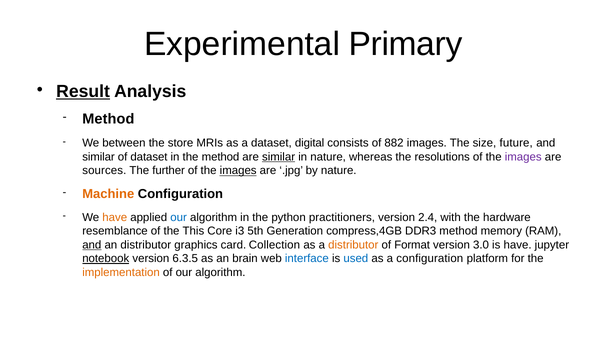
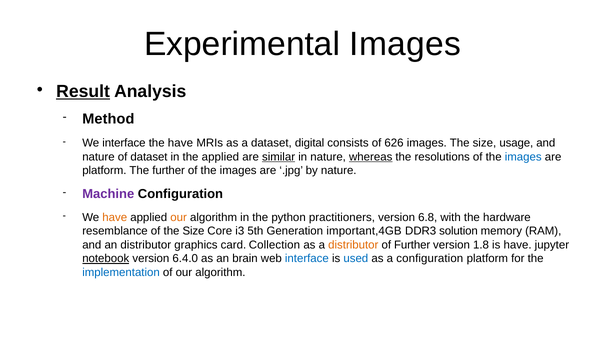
Experimental Primary: Primary -> Images (405, 44)
We between: between -> interface (124, 143)
the store: store -> have (180, 143)
882: 882 -> 626 (394, 143)
future: future -> usage (516, 143)
similar: similar -> nature (98, 157)
the method: method -> applied (220, 157)
whereas underline: none -> present (371, 157)
images colour: purple -> blue (523, 157)
sources: sources -> platform (104, 171)
images underline: present -> none (238, 171)
Machine colour: orange -> purple (108, 194)
our colour: blue -> orange (179, 217)
2.4: 2.4 -> 6.8 (428, 217)
of the This: This -> Size (193, 231)
compress,4GB: compress,4GB -> important,4GB (364, 231)
DDR3 method: method -> solution (459, 231)
and underline: present -> none (92, 245)
of Format: Format -> Further (412, 245)
3.0: 3.0 -> 1.8 (481, 245)
6.3.5: 6.3.5 -> 6.4.0 (185, 259)
implementation colour: orange -> blue (121, 272)
